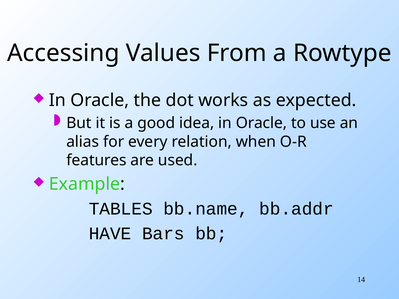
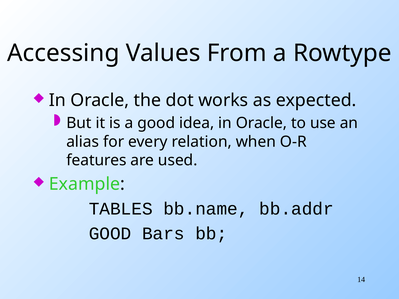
HAVE: HAVE -> GOOD (110, 234)
